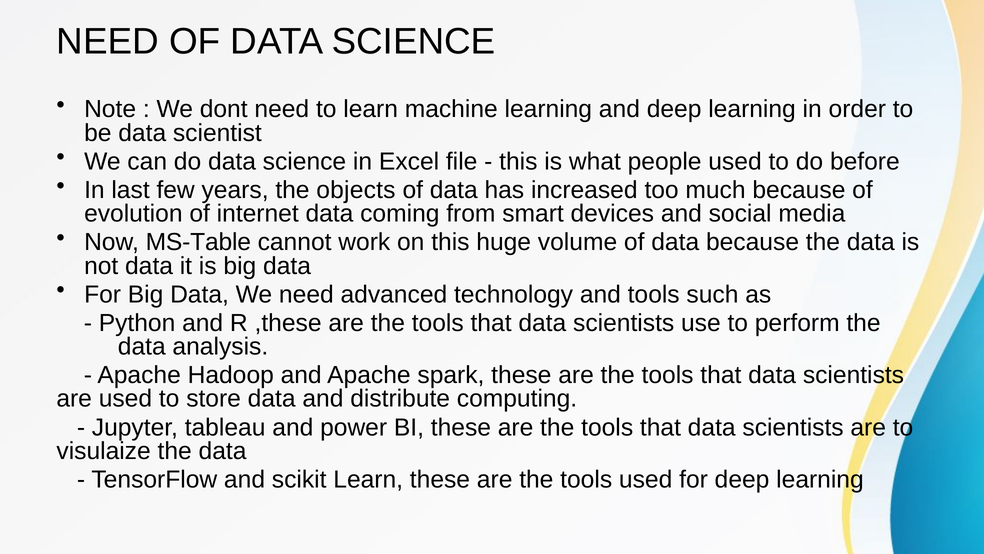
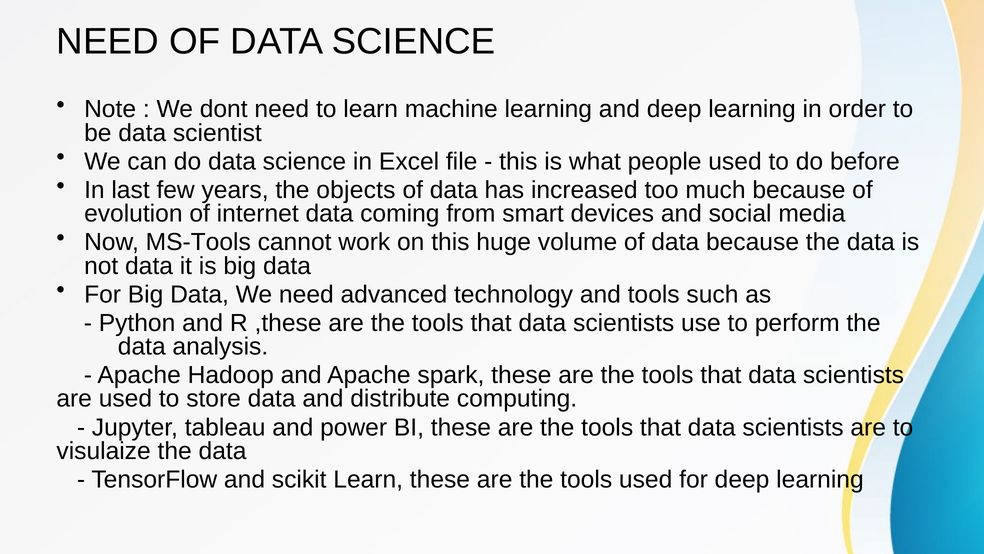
MS-Table: MS-Table -> MS-Tools (198, 242)
